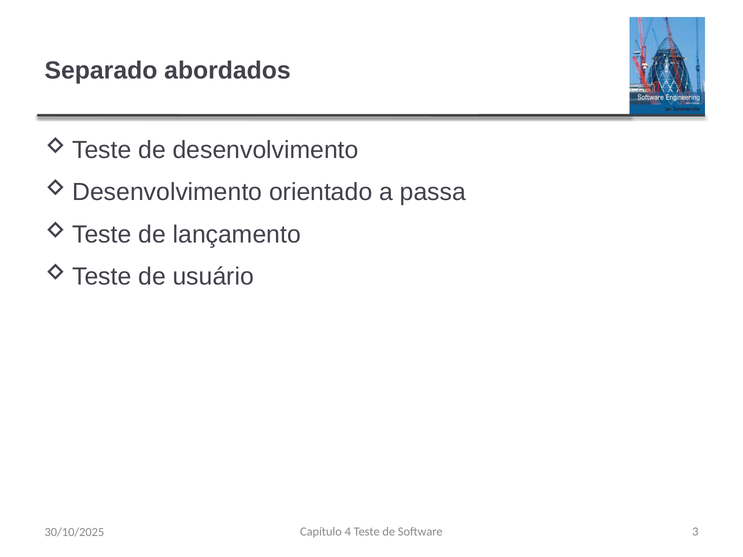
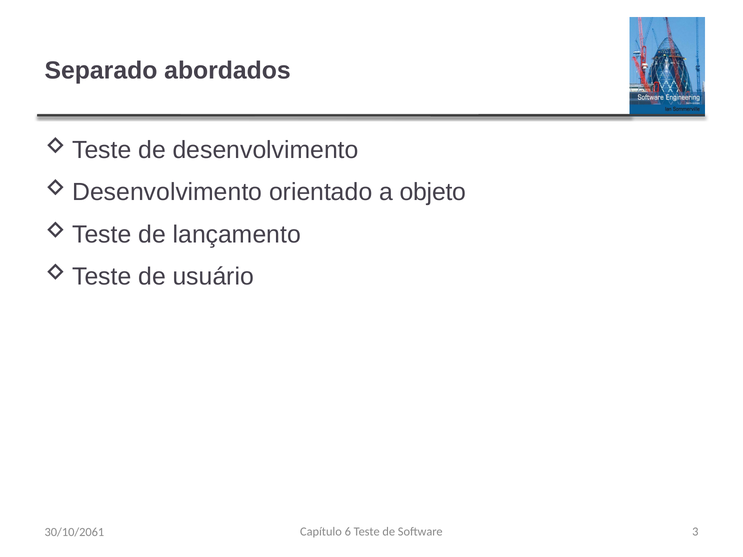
passa: passa -> objeto (433, 192)
4: 4 -> 6 (348, 532)
30/10/2025: 30/10/2025 -> 30/10/2061 (74, 532)
